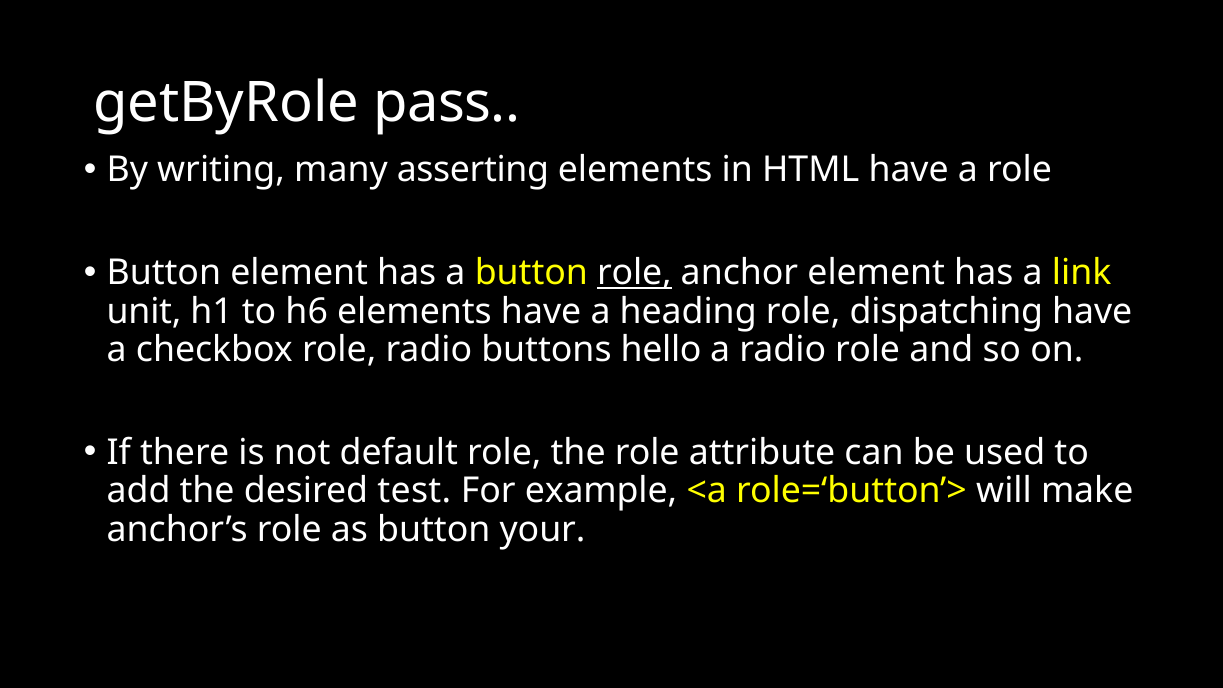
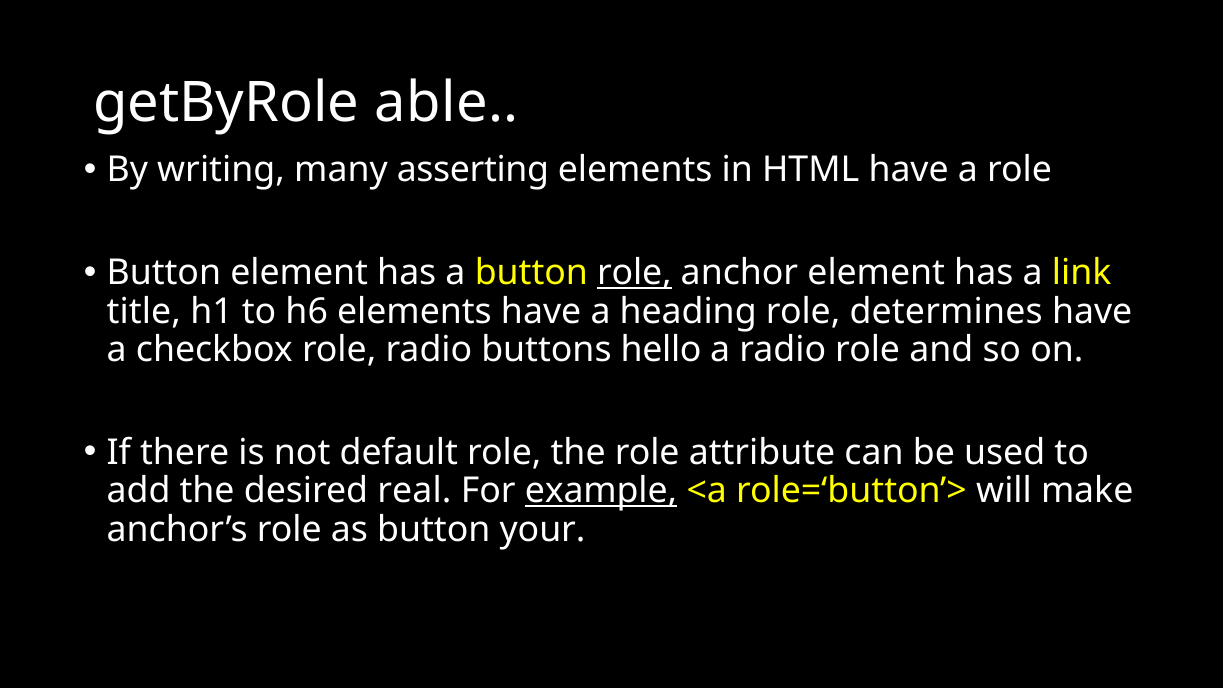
pass: pass -> able (446, 103)
unit: unit -> title (144, 311)
dispatching: dispatching -> determines (946, 311)
test: test -> real (414, 491)
example underline: none -> present (601, 491)
